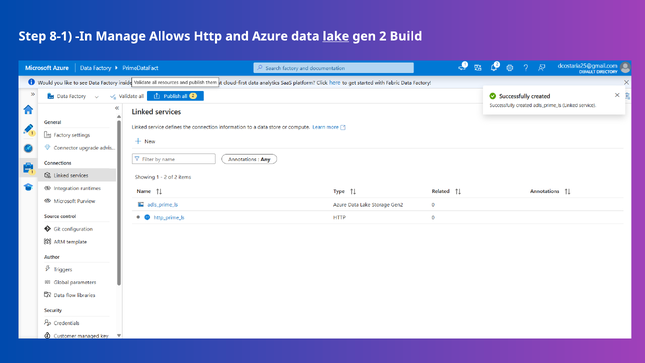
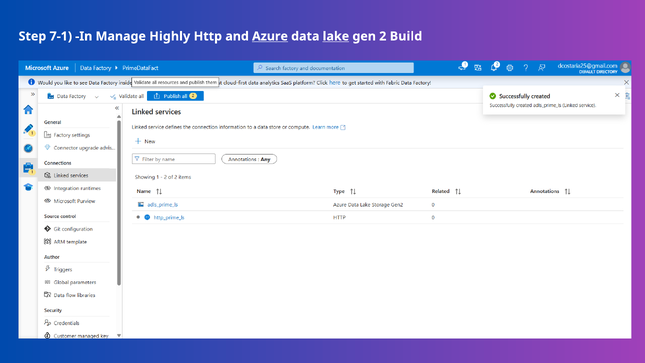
8-1: 8-1 -> 7-1 (61, 36)
Allows: Allows -> Highly (170, 36)
Azure underline: none -> present (270, 36)
